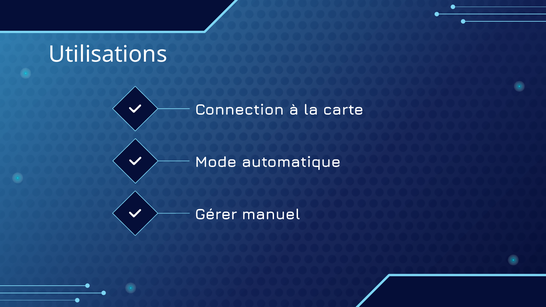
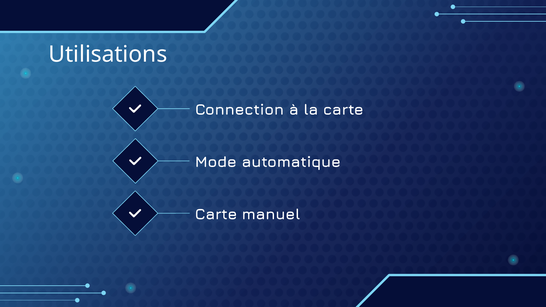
Gérer: Gérer -> Carte (216, 214)
